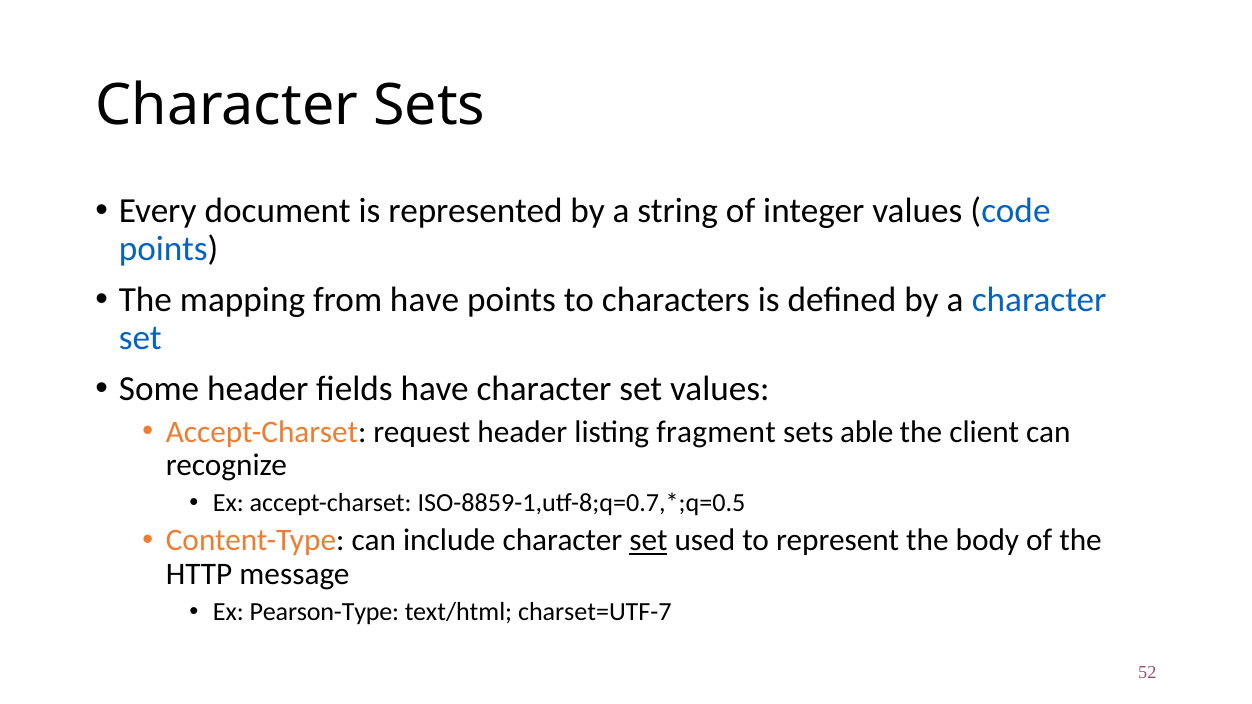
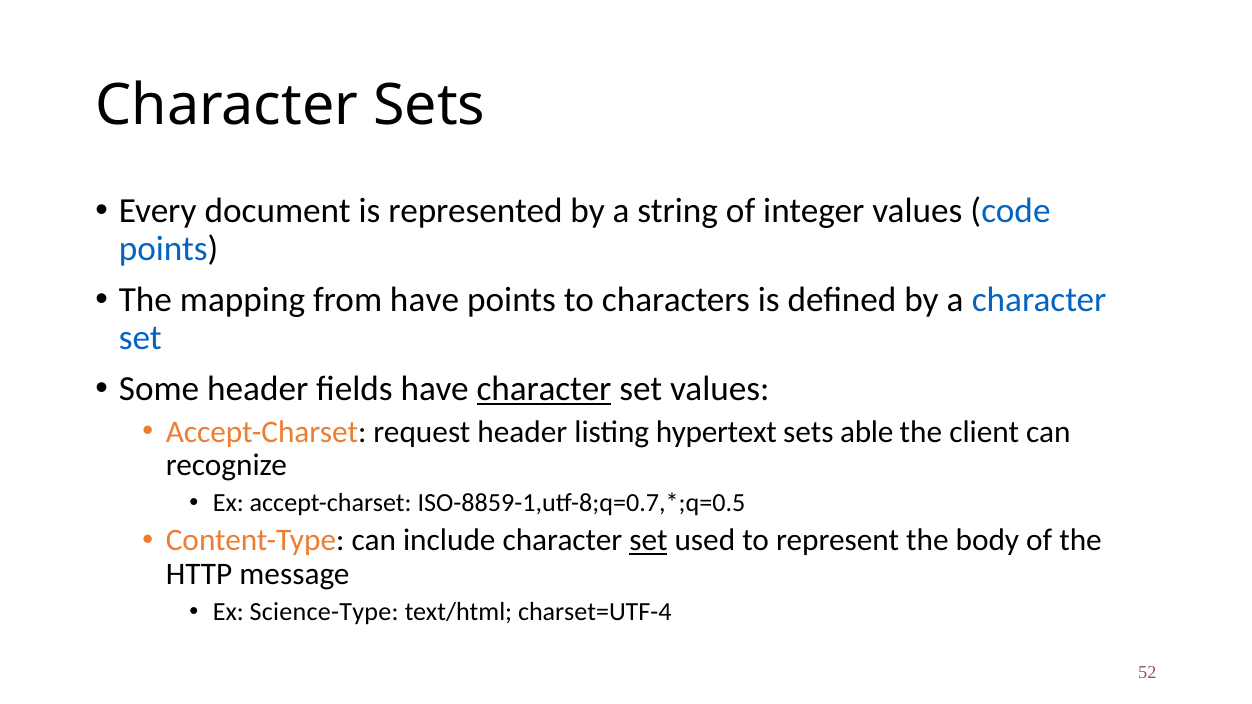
character underline: none -> present (544, 389)
fragment: fragment -> hypertext (716, 432)
Pearson-Type: Pearson-Type -> Science-Type (324, 612)
charset=UTF-7: charset=UTF-7 -> charset=UTF-4 (595, 612)
